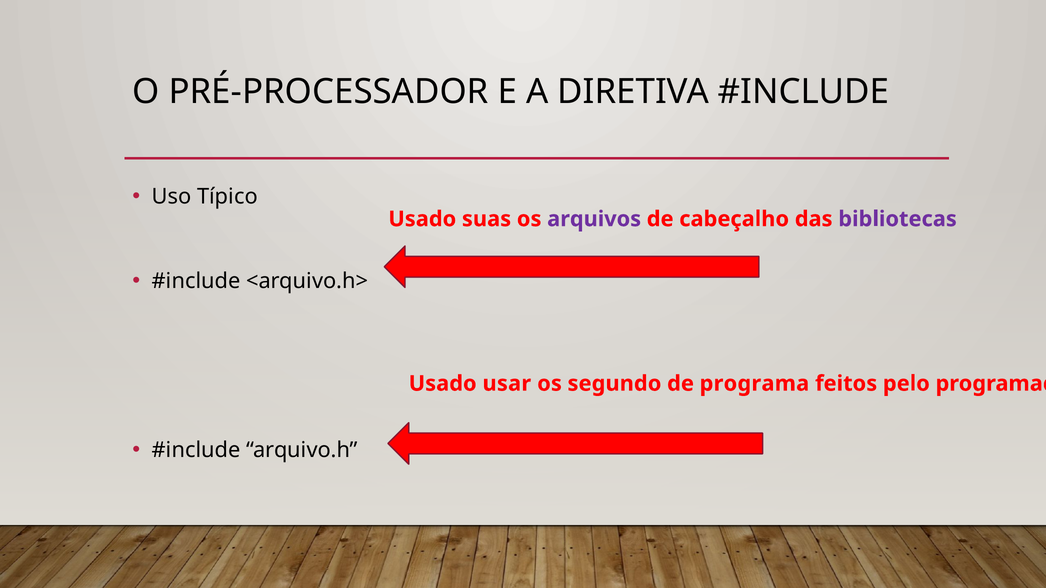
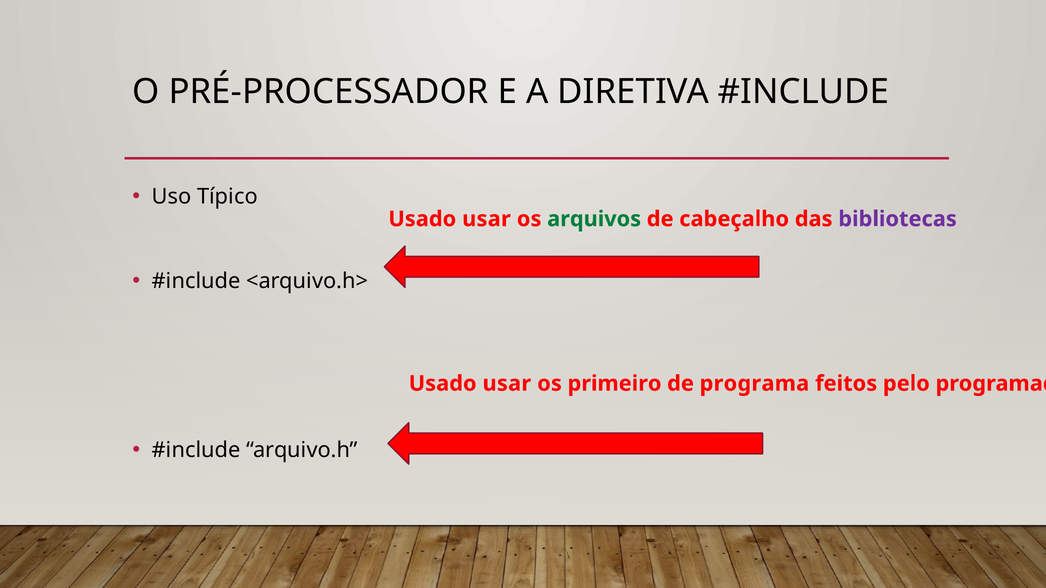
suas: suas -> usar (486, 219)
arquivos colour: purple -> green (594, 219)
segundo: segundo -> primeiro (615, 384)
